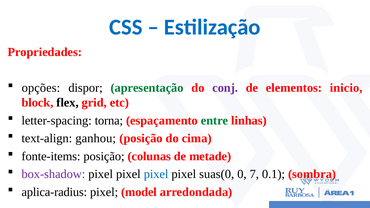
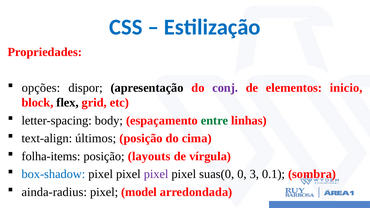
apresentação colour: green -> black (147, 88)
torna: torna -> body (109, 121)
ganhou: ganhou -> últimos (96, 138)
fonte-items: fonte-items -> folha-items (51, 156)
colunas: colunas -> layouts (149, 156)
metade: metade -> vírgula (210, 156)
box-shadow colour: purple -> blue (53, 174)
pixel colour: blue -> purple (156, 174)
7: 7 -> 3 (254, 174)
aplica-radius: aplica-radius -> ainda-radius (54, 192)
